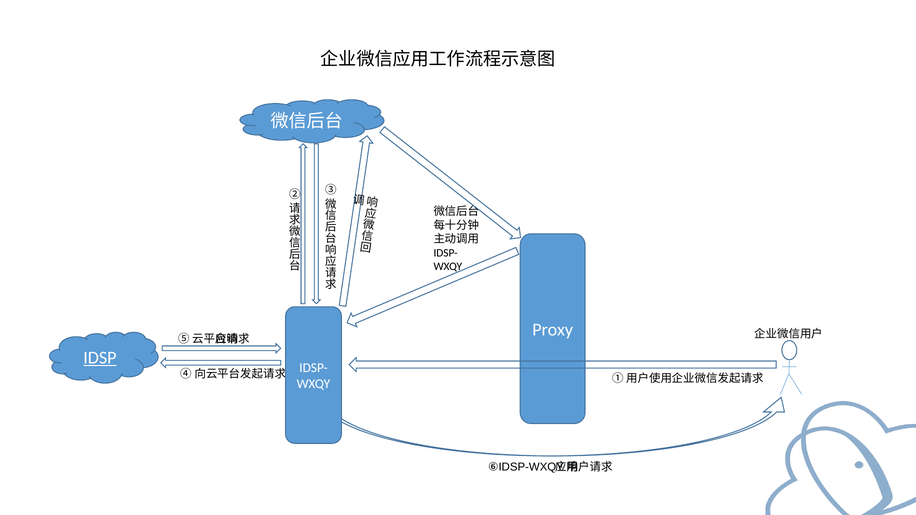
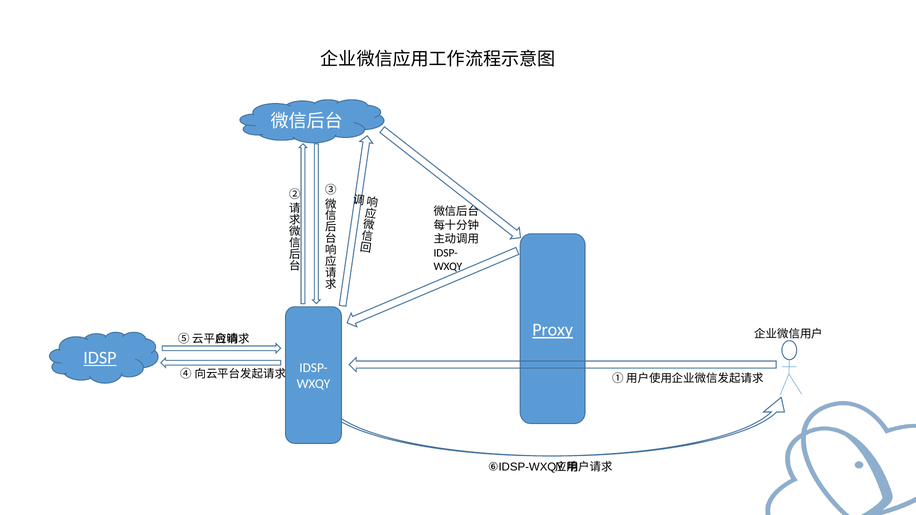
Proxy underline: none -> present (553, 330)
